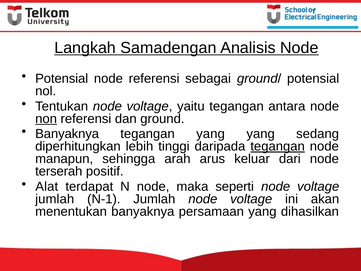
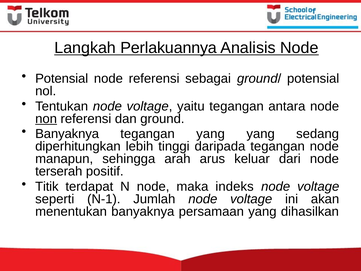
Samadengan: Samadengan -> Perlakuannya (169, 48)
tegangan underline: present -> none (278, 146)
Alat: Alat -> Titik (47, 186)
seperti: seperti -> indeks (235, 186)
jumlah: jumlah -> seperti (55, 199)
